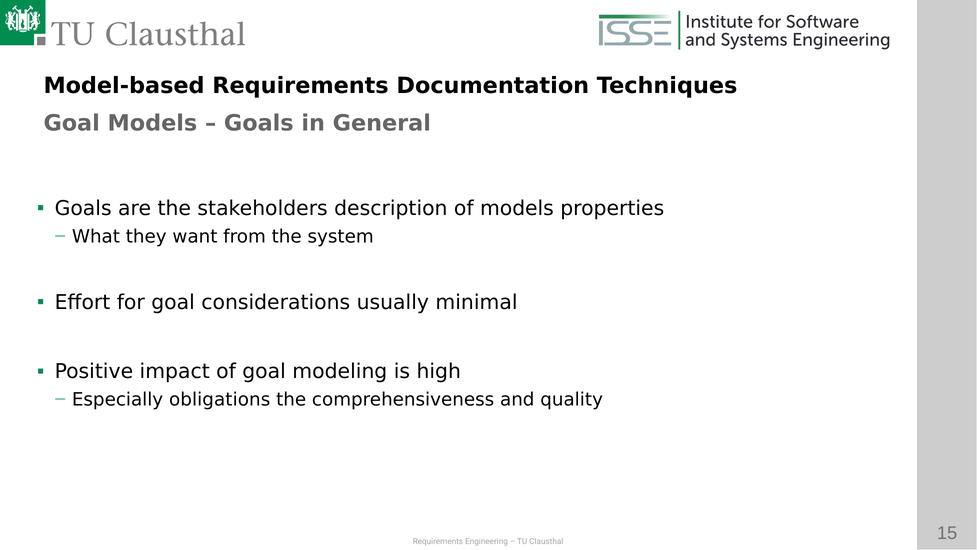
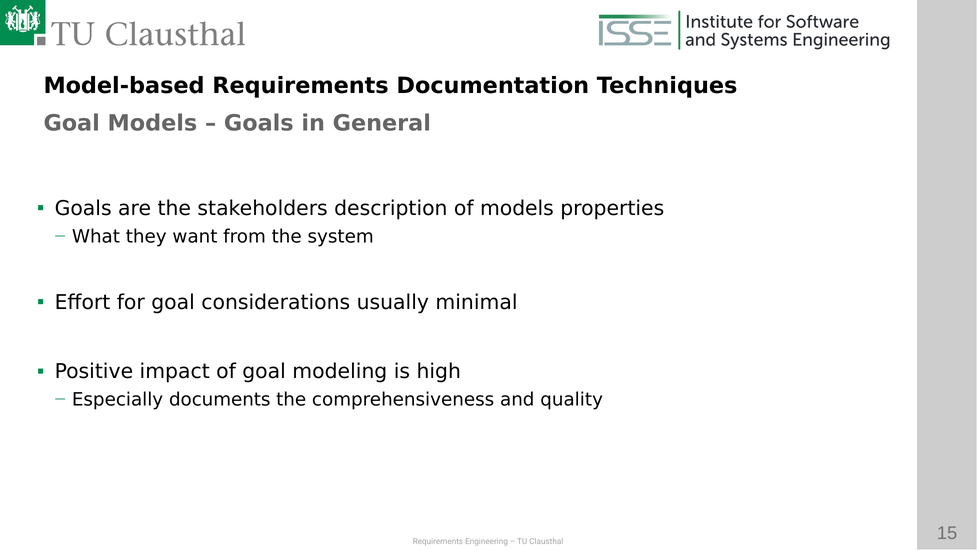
obligations: obligations -> documents (220, 400)
